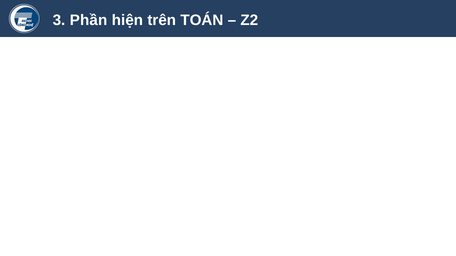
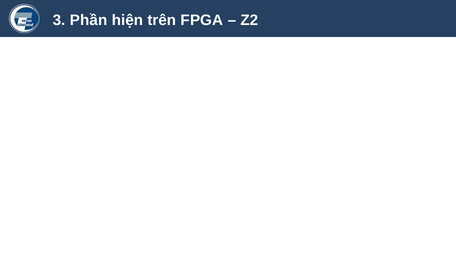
TOÁN: TOÁN -> FPGA (202, 20)
